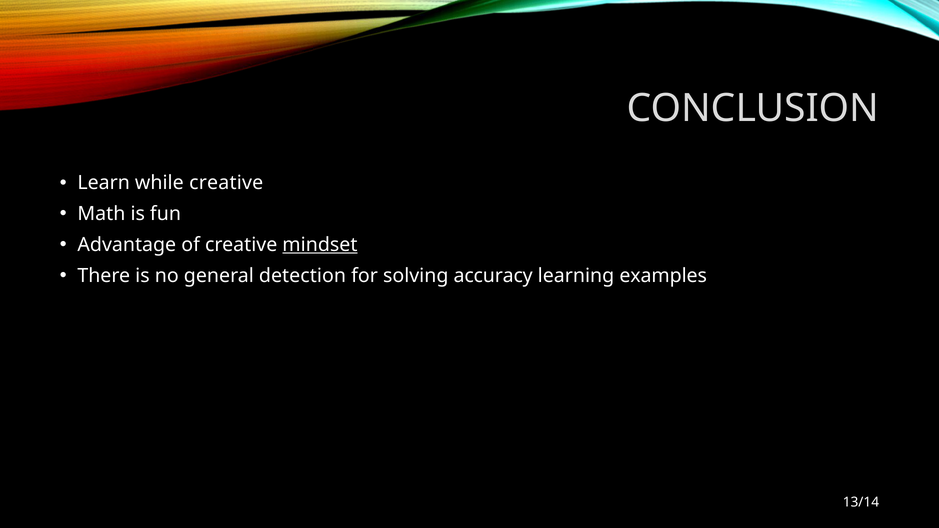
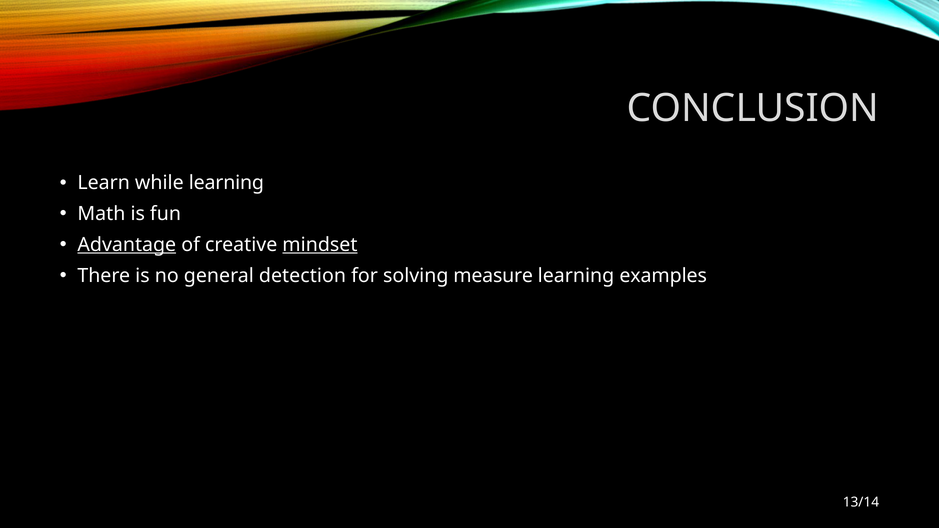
while creative: creative -> learning (226, 183)
Advantage underline: none -> present (127, 245)
accuracy: accuracy -> measure (493, 276)
